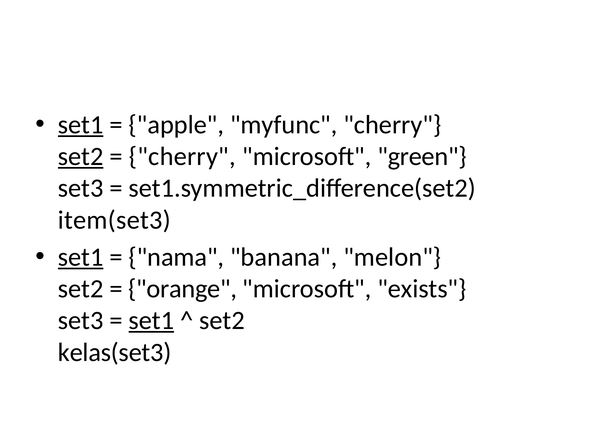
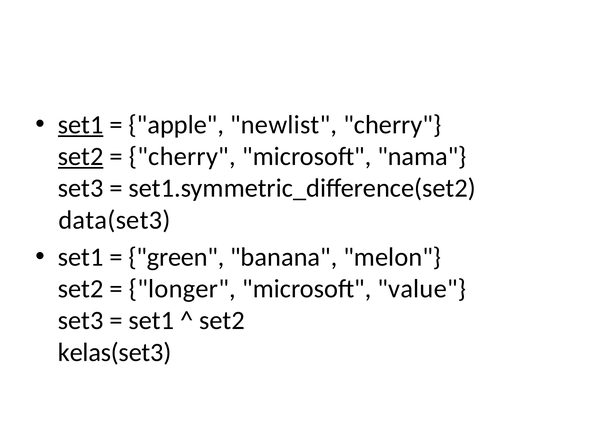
myfunc: myfunc -> newlist (284, 125)
green: green -> nama (422, 156)
item(set3: item(set3 -> data(set3 (114, 220)
set1 underline: present -> none (81, 257)
nama: nama -> green (176, 257)
orange: orange -> longer (182, 288)
exists: exists -> value (422, 288)
set1 underline: present -> none (151, 320)
